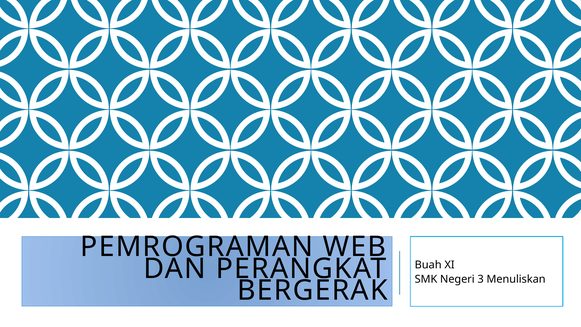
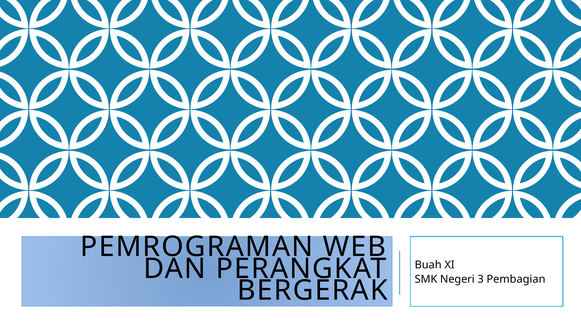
Menuliskan: Menuliskan -> Pembagian (516, 279)
